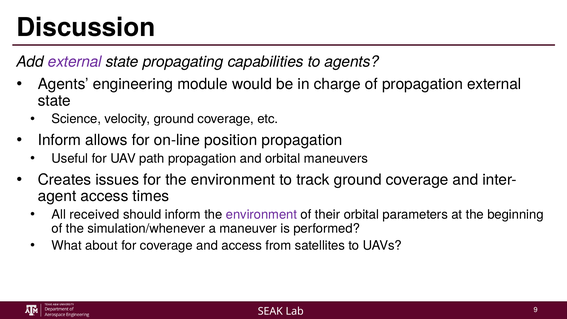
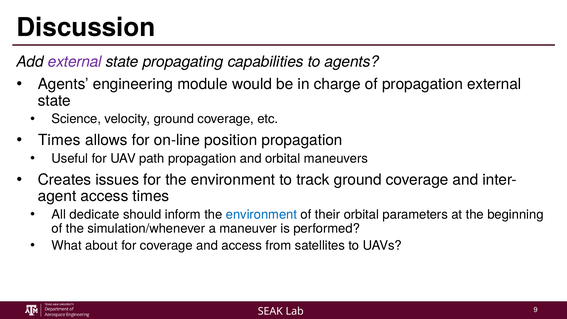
Inform: Inform -> Times (59, 140)
received: received -> dedicate (94, 214)
environment colour: purple -> blue (261, 214)
